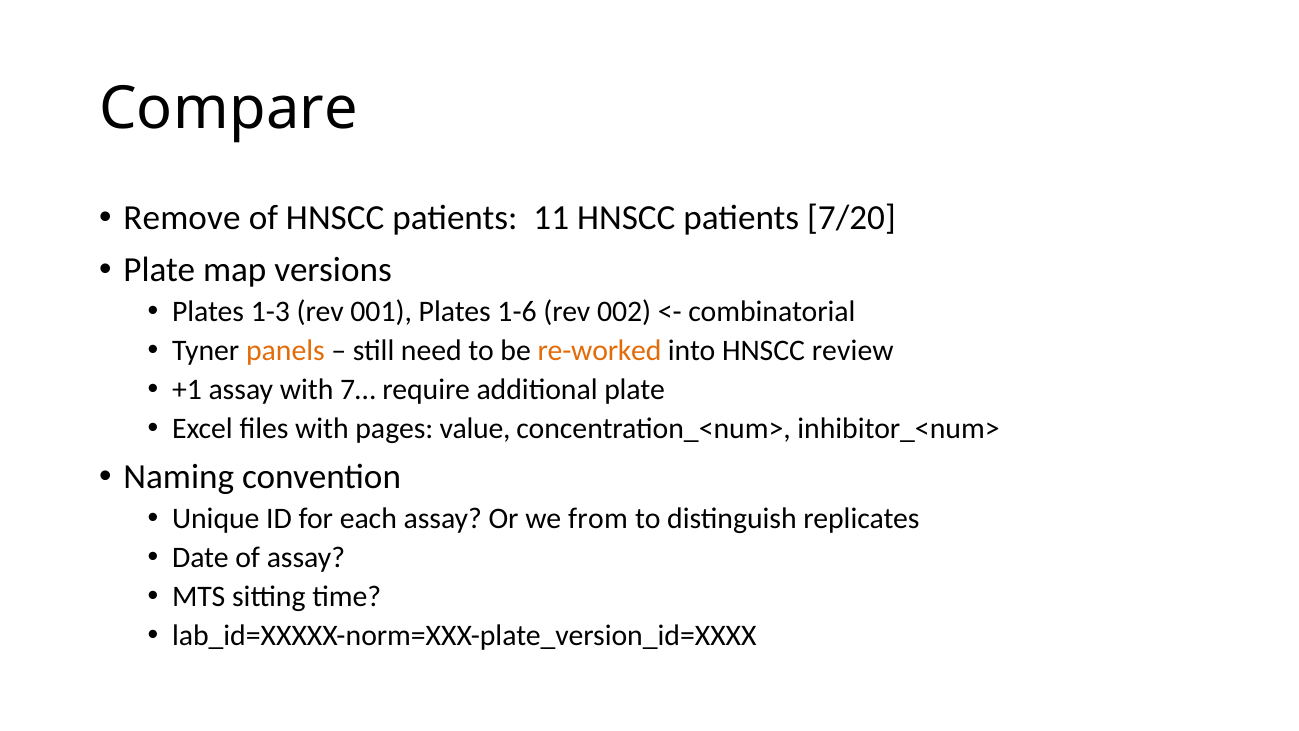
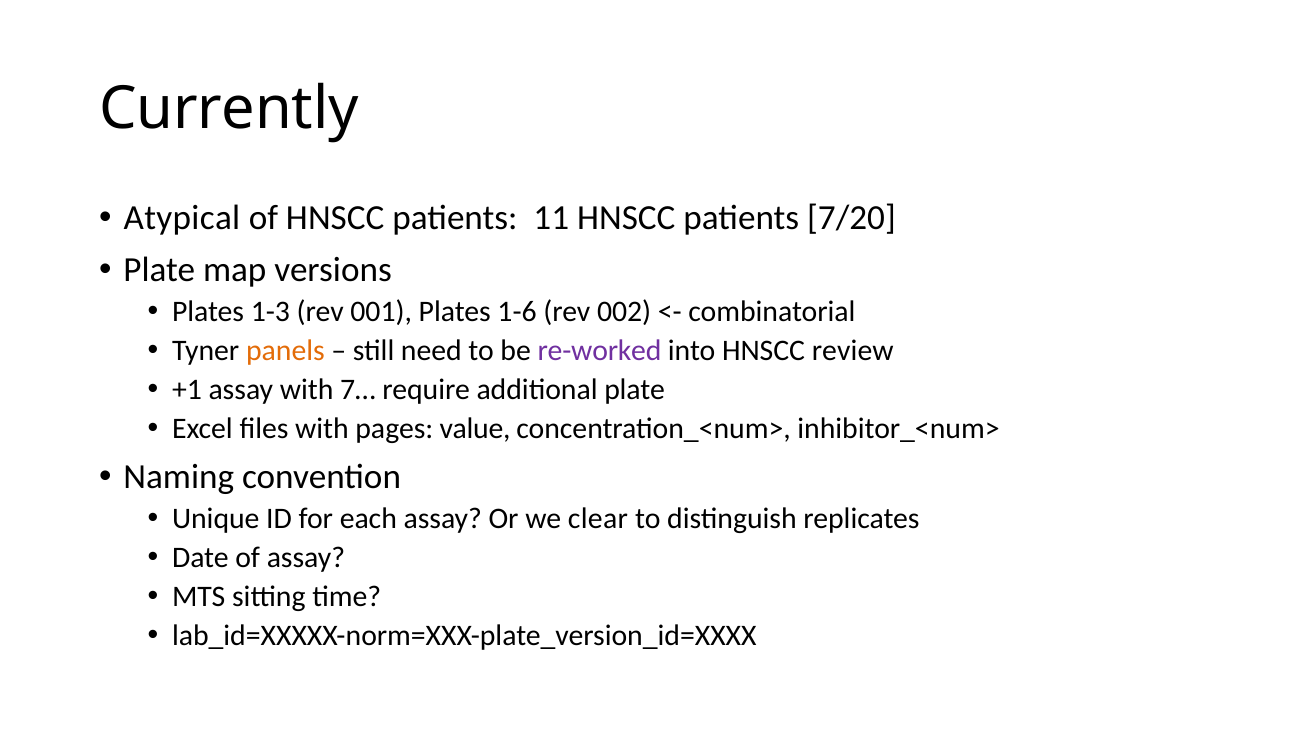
Compare: Compare -> Currently (229, 109)
Remove: Remove -> Atypical (182, 218)
re-worked colour: orange -> purple (600, 350)
from: from -> clear (598, 519)
